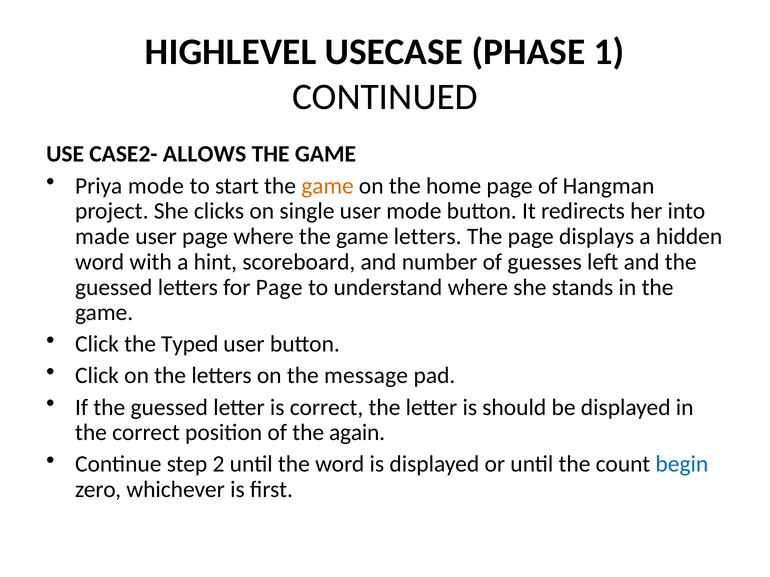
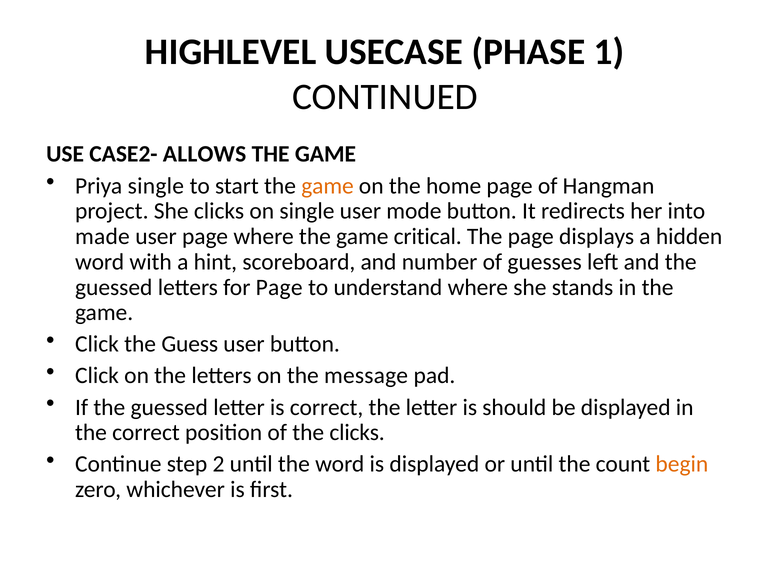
Priya mode: mode -> single (156, 186)
game letters: letters -> critical (428, 237)
Typed: Typed -> Guess (190, 344)
the again: again -> clicks (357, 433)
begin colour: blue -> orange (682, 465)
